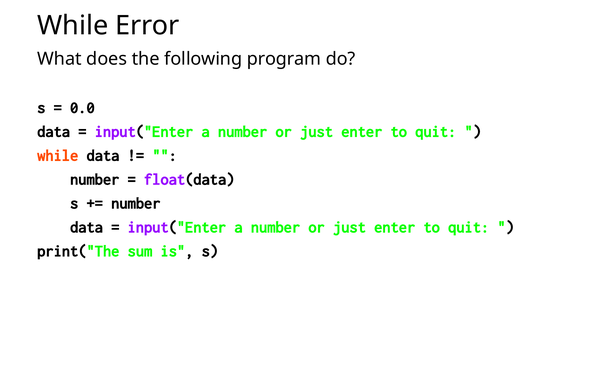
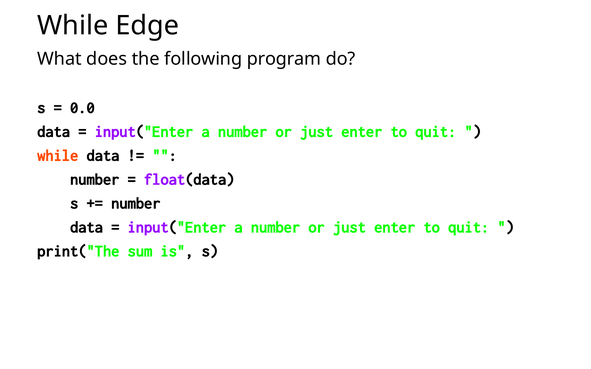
Error: Error -> Edge (147, 25)
